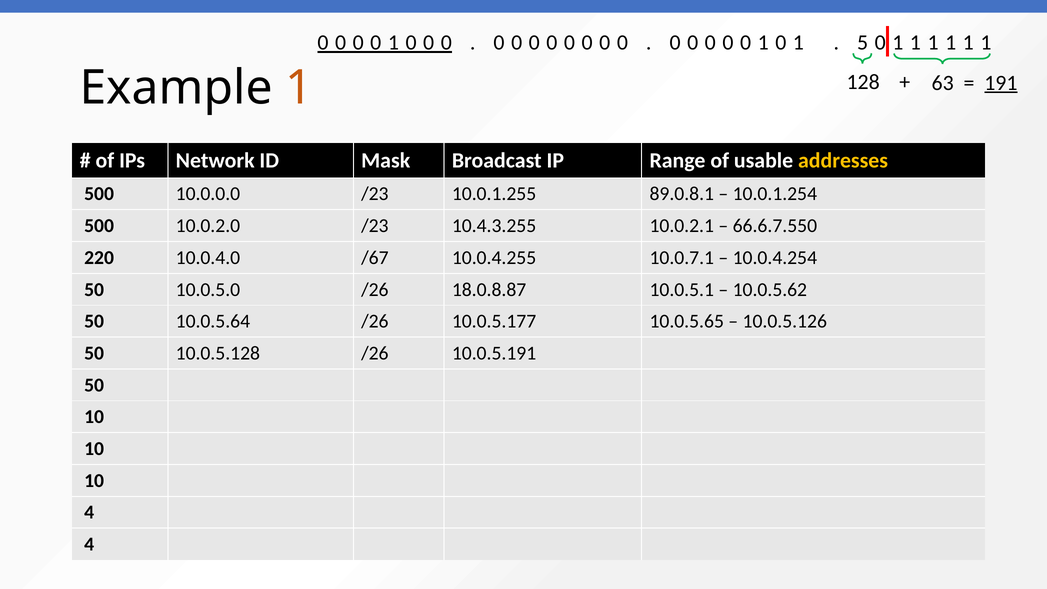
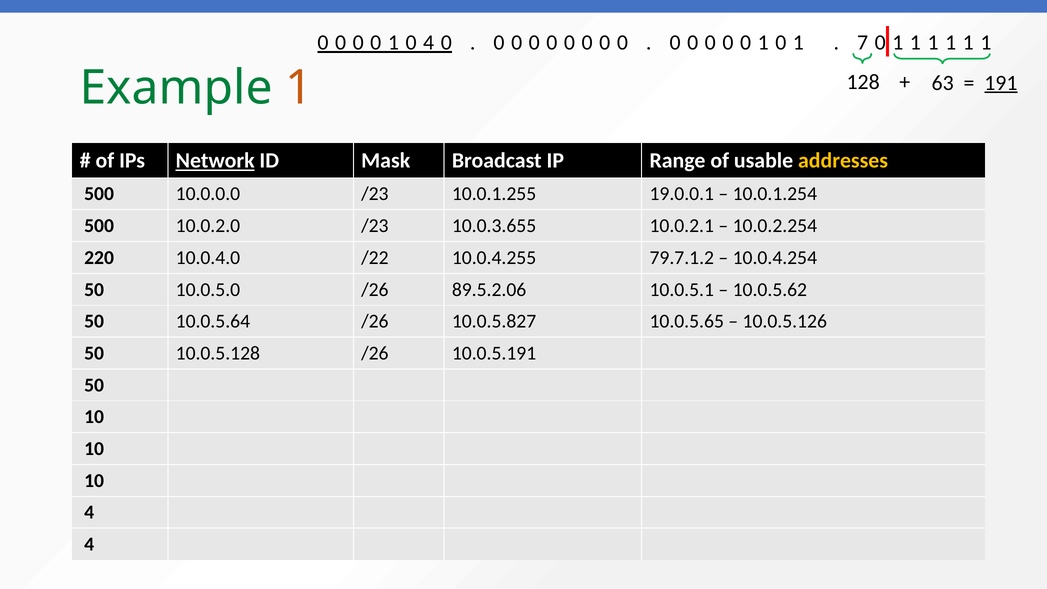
0: 0 -> 4 (429, 43)
5: 5 -> 7 (863, 43)
Example colour: black -> green (176, 88)
Network underline: none -> present (215, 161)
89.0.8.1: 89.0.8.1 -> 19.0.0.1 (682, 194)
10.4.3.255: 10.4.3.255 -> 10.0.3.655 (494, 226)
66.6.7.550: 66.6.7.550 -> 10.0.2.254 (775, 226)
/67: /67 -> /22 (375, 258)
10.0.7.1: 10.0.7.1 -> 79.7.1.2 (682, 258)
18.0.8.87: 18.0.8.87 -> 89.5.2.06 (489, 290)
10.0.5.177: 10.0.5.177 -> 10.0.5.827 (494, 321)
